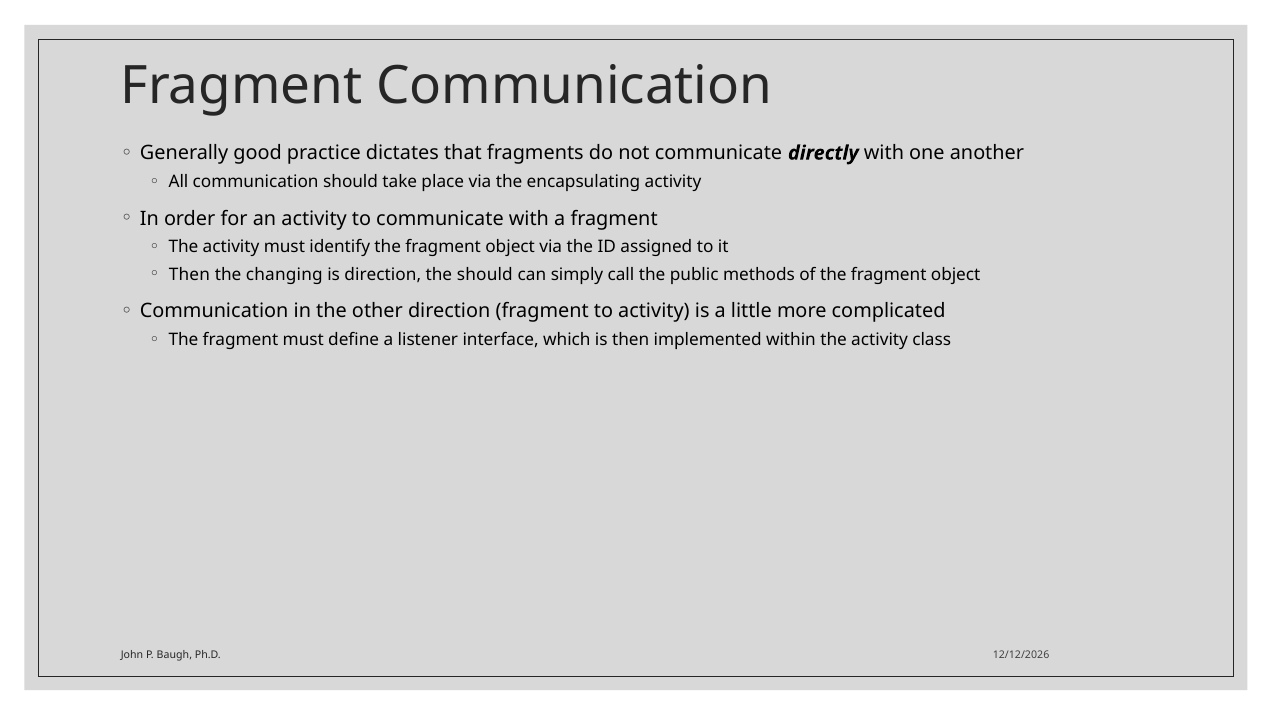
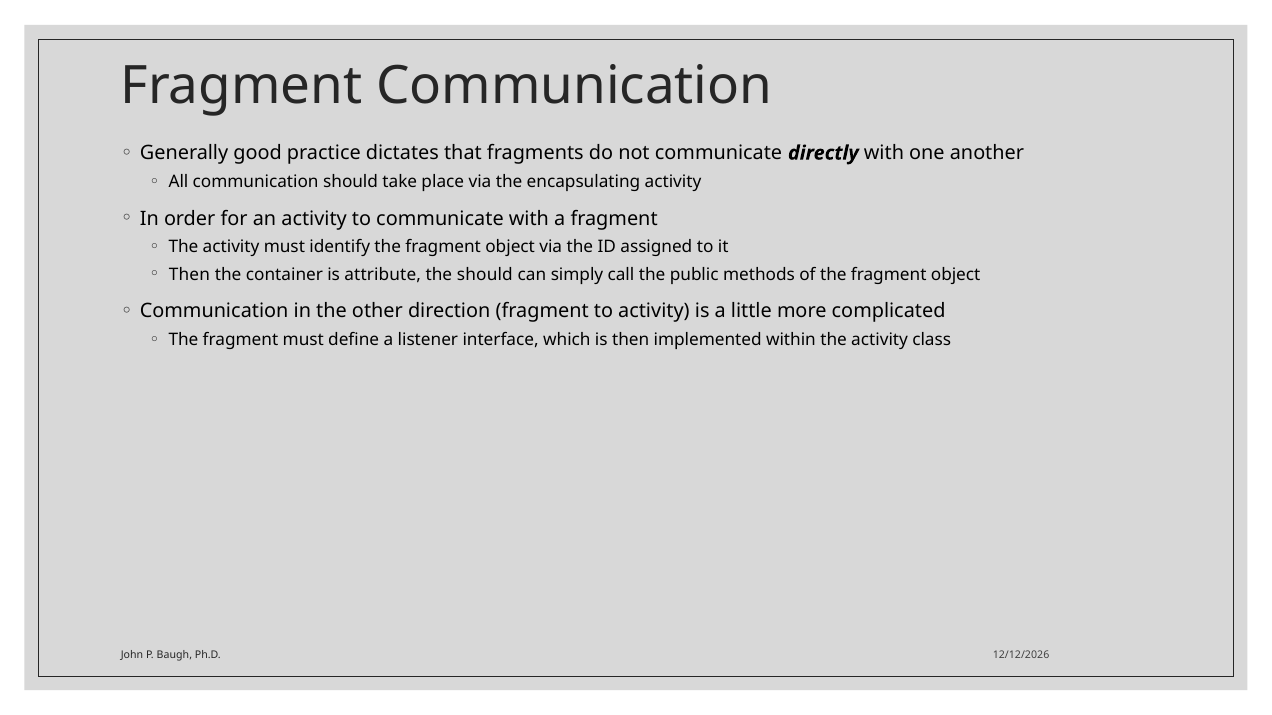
changing: changing -> container (284, 275)
is direction: direction -> attribute (383, 275)
